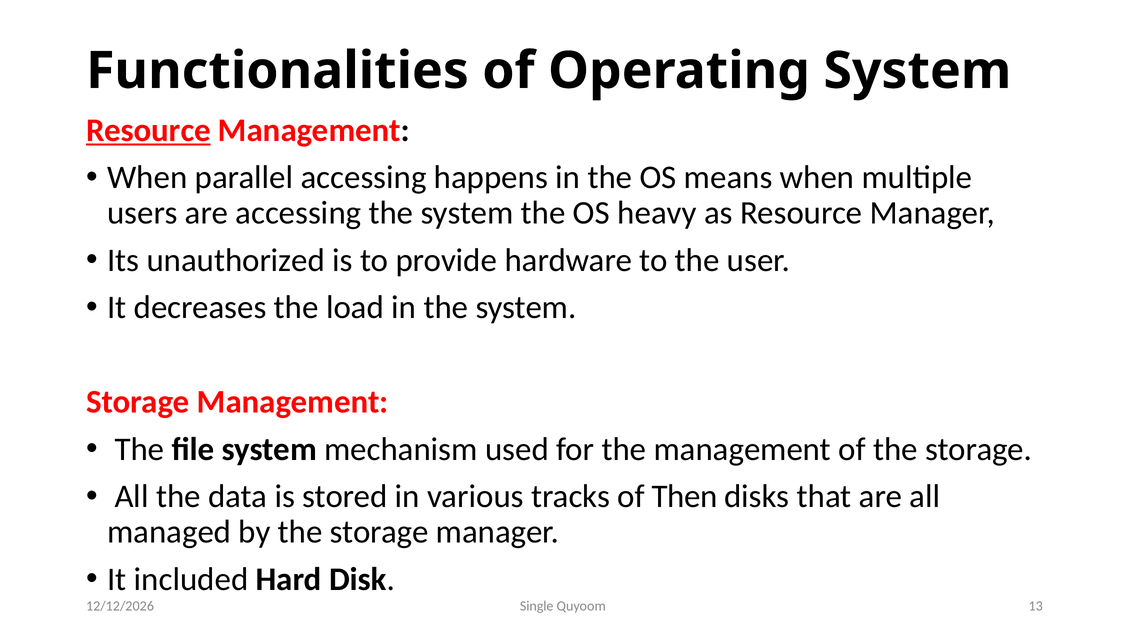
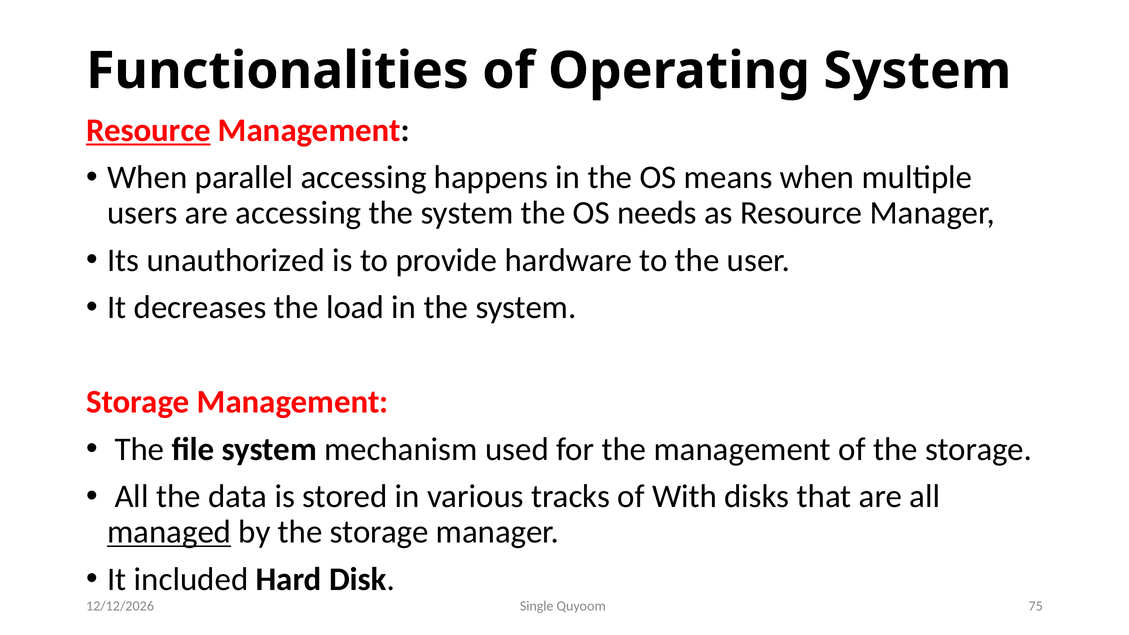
heavy: heavy -> needs (657, 213)
Then: Then -> With (685, 497)
managed underline: none -> present (169, 532)
13: 13 -> 75 (1036, 606)
